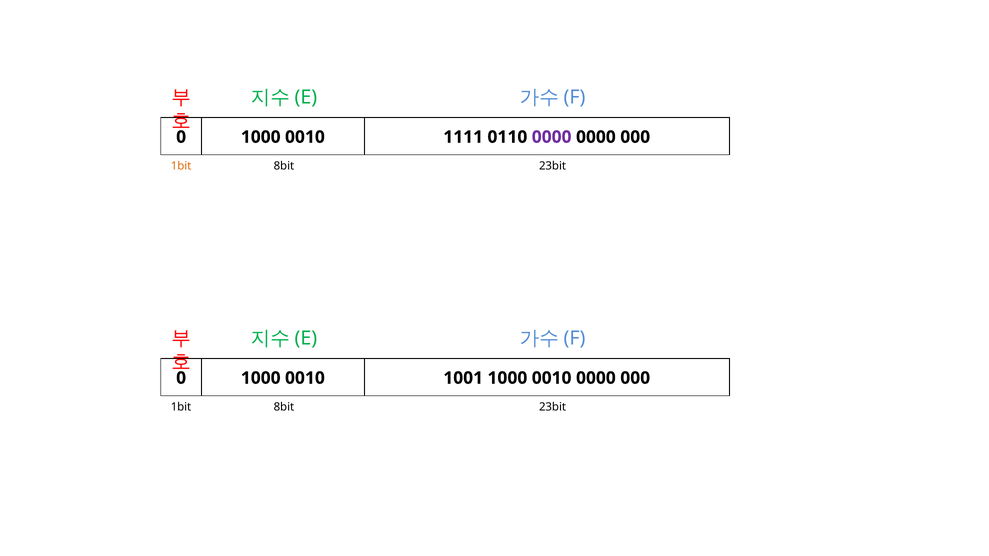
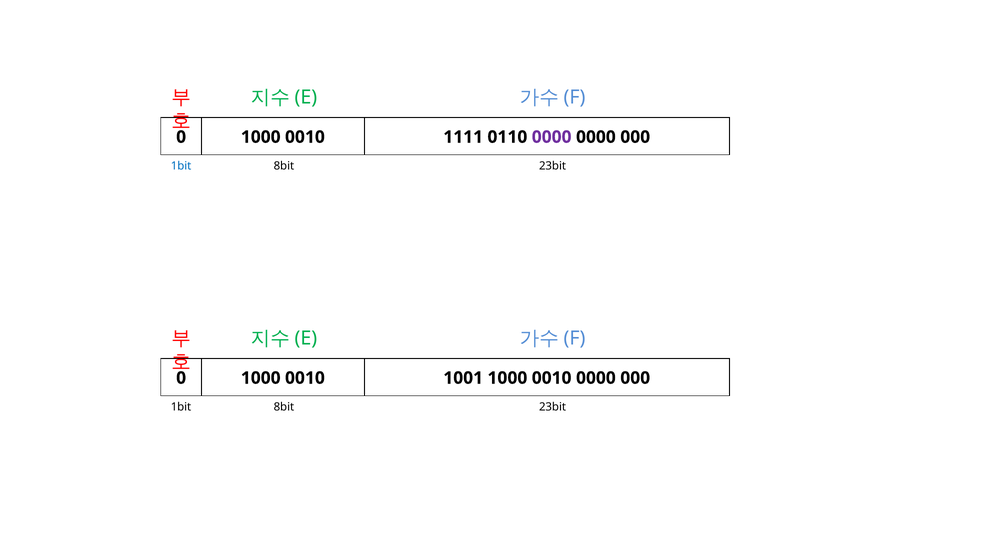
1bit colour: orange -> blue (181, 166)
